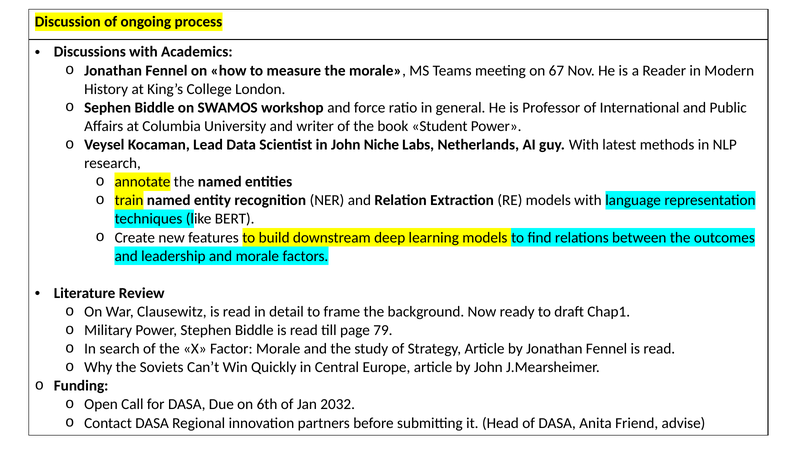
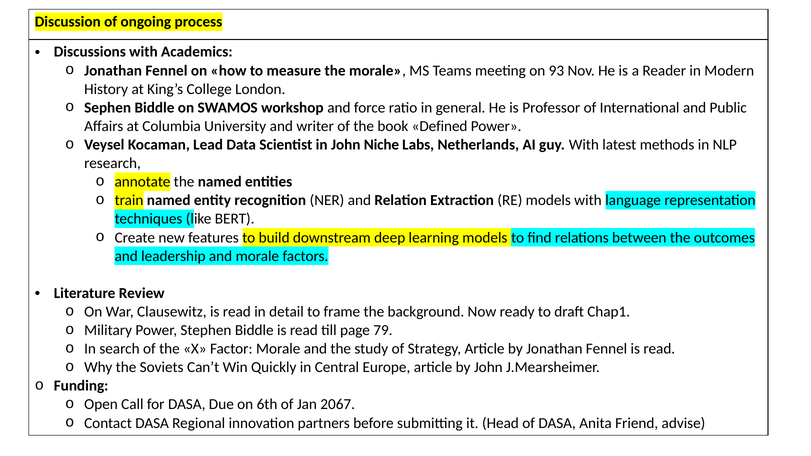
67: 67 -> 93 (556, 71)
Student: Student -> Defined (440, 126)
2032: 2032 -> 2067 (338, 405)
